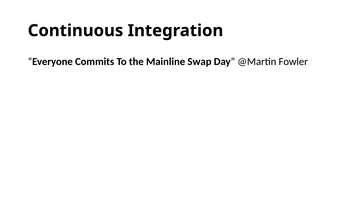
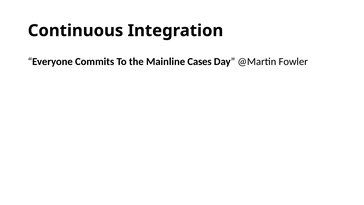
Swap: Swap -> Cases (200, 62)
